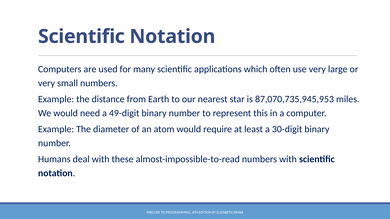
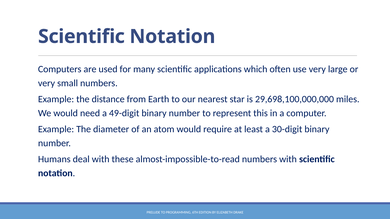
87,070,735,945,953: 87,070,735,945,953 -> 29,698,100,000,000 (294, 99)
